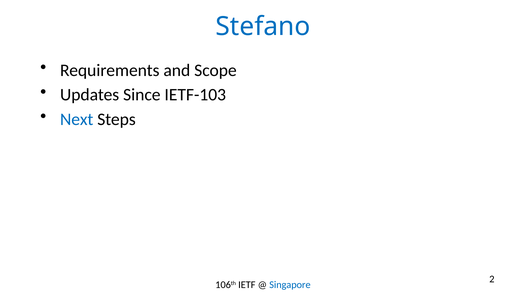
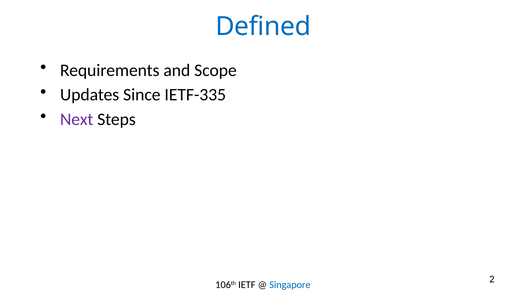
Stefano: Stefano -> Defined (263, 26)
IETF-103: IETF-103 -> IETF-335 (195, 95)
Next colour: blue -> purple (77, 119)
